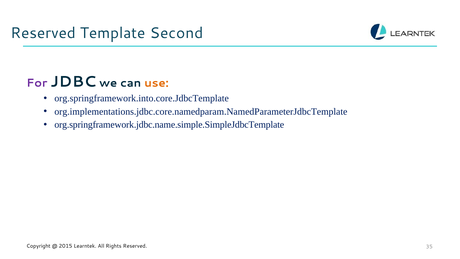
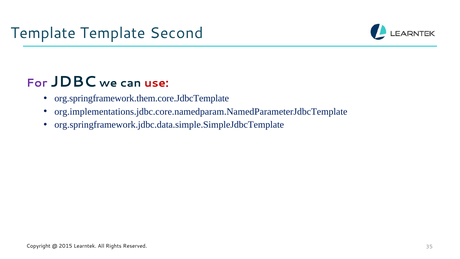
Reserved: Reserved -> Template (43, 33)
use colour: orange -> red (157, 83)
org.springframework.into.core.JdbcTemplate: org.springframework.into.core.JdbcTemplate -> org.springframework.them.core.JdbcTemplate (142, 98)
org.springframework.jdbc.name.simple.SimpleJdbcTemplate: org.springframework.jdbc.name.simple.SimpleJdbcTemplate -> org.springframework.jdbc.data.simple.SimpleJdbcTemplate (169, 125)
